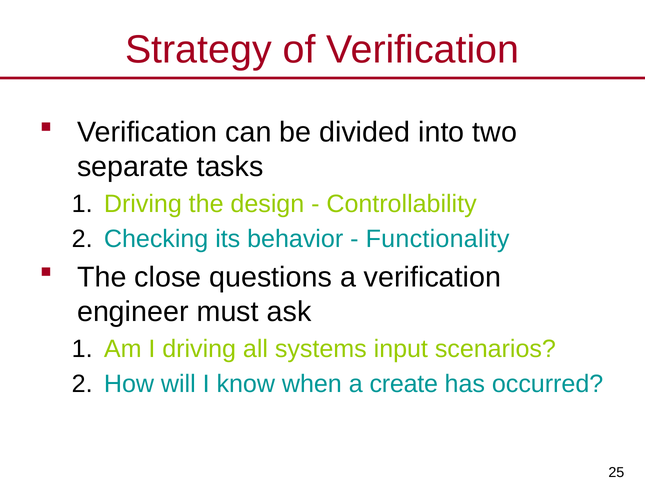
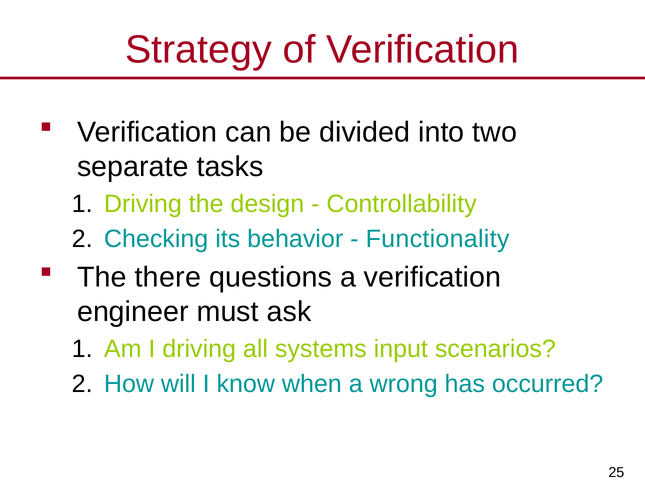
close: close -> there (168, 277)
create: create -> wrong (404, 384)
